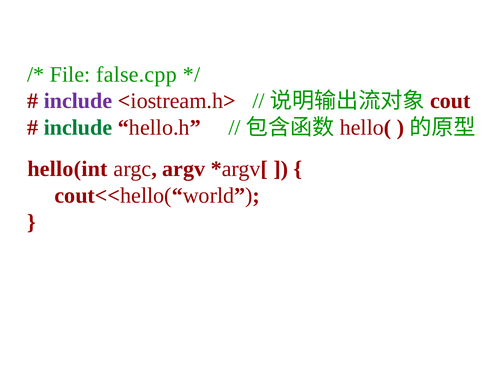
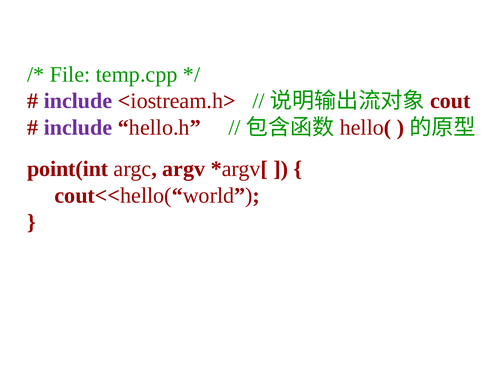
false.cpp: false.cpp -> temp.cpp (137, 74)
include colour: green -> purple (78, 127)
hello(int: hello(int -> point(int (68, 169)
